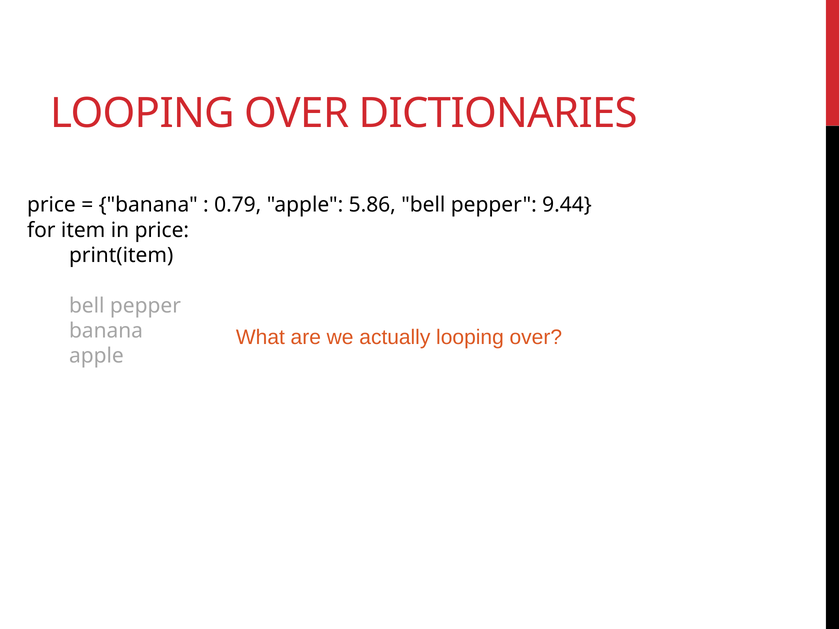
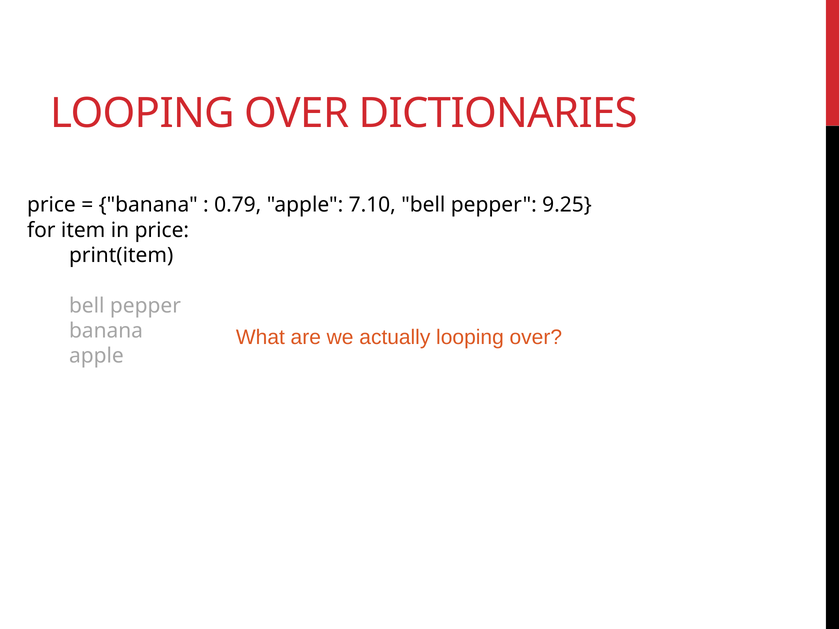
5.86: 5.86 -> 7.10 (372, 205)
9.44: 9.44 -> 9.25 (567, 205)
